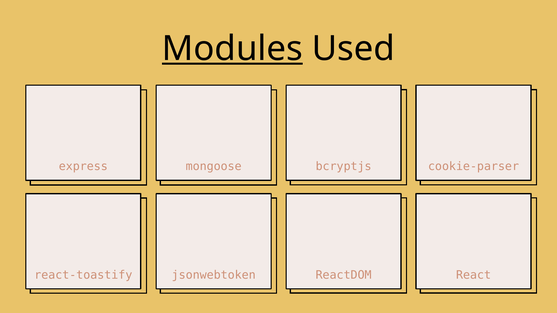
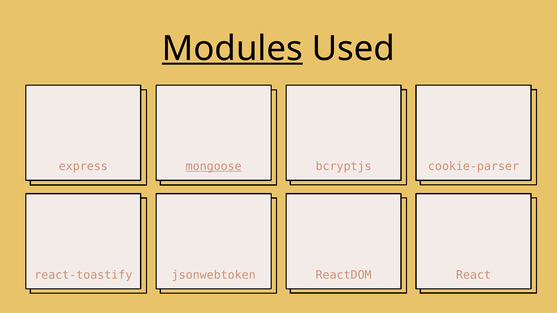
mongoose underline: none -> present (214, 167)
